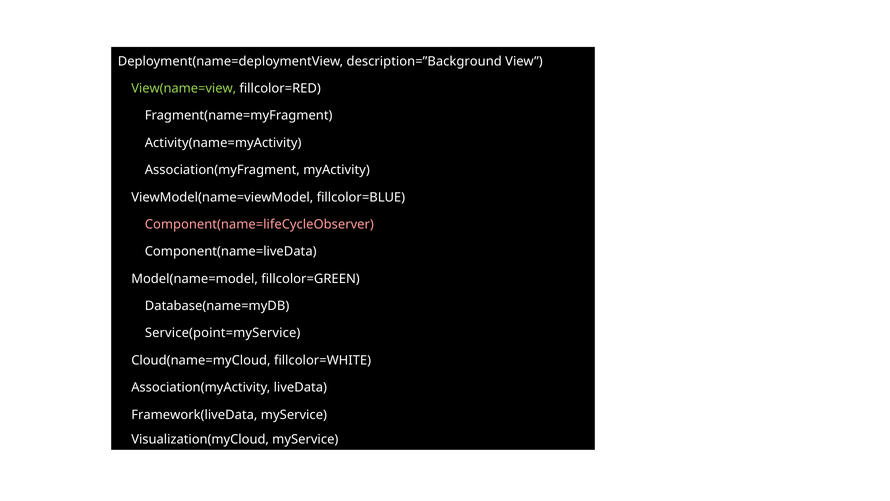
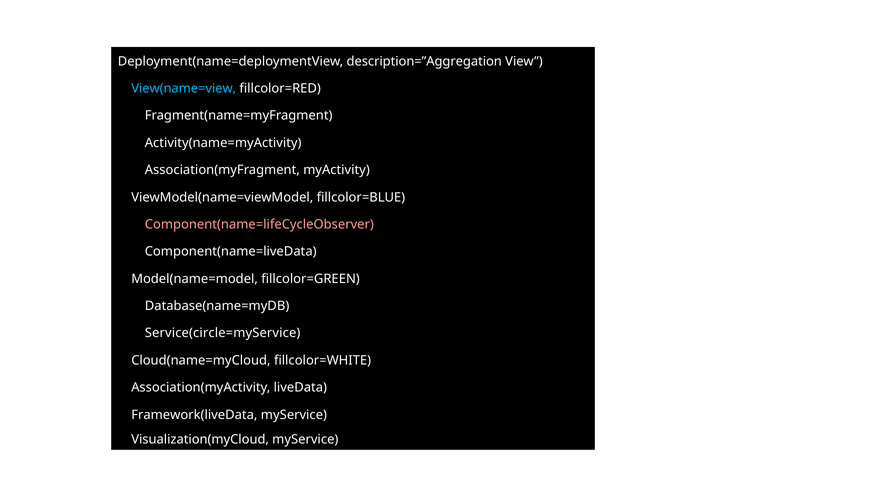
description=”Background: description=”Background -> description=”Aggregation (424, 61)
View(name=view colour: light green -> light blue (184, 88)
Service(point=myService: Service(point=myService -> Service(circle=myService (223, 333)
